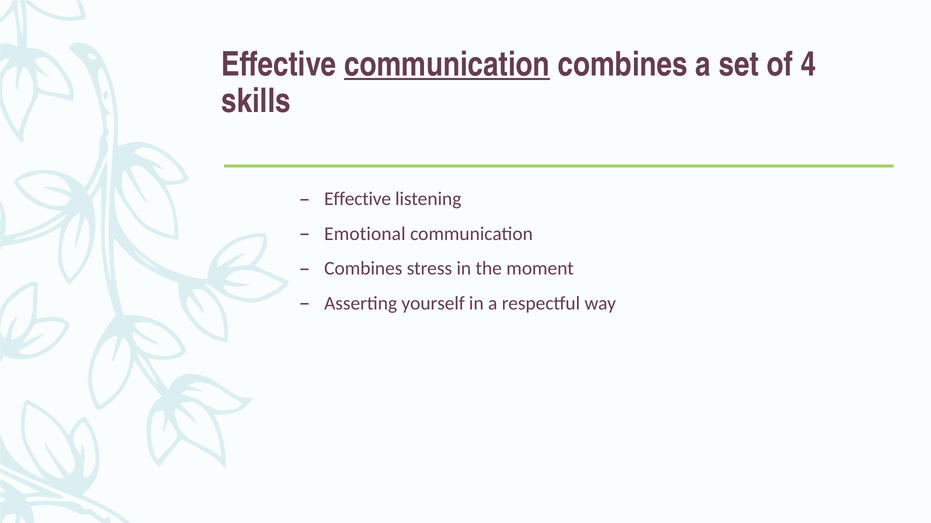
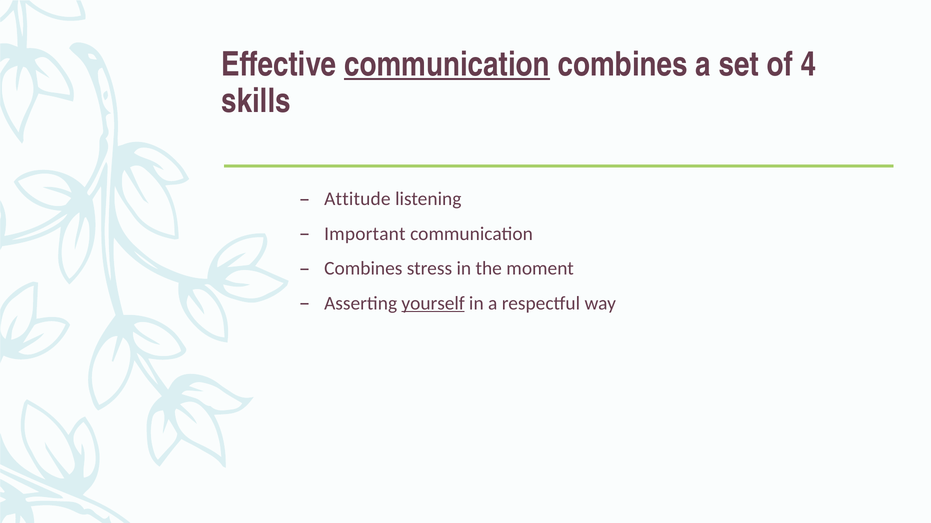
Effective: Effective -> Attitude (357, 199)
Emotional: Emotional -> Important (365, 234)
yourself underline: none -> present (433, 304)
